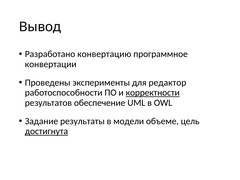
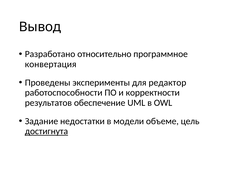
конвертацию: конвертацию -> относительно (104, 54)
конвертации: конвертации -> конвертация (51, 64)
корректности underline: present -> none (153, 93)
результаты: результаты -> недостатки (82, 121)
